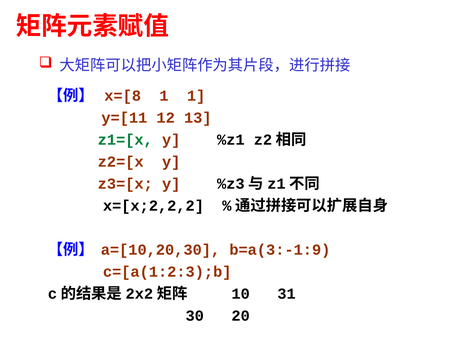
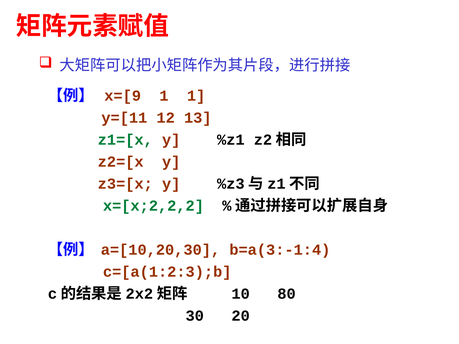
x=[8: x=[8 -> x=[9 (123, 96)
x=[x;2,2,2 colour: black -> green (153, 206)
b=a(3:-1:9: b=a(3:-1:9 -> b=a(3:-1:4 (280, 250)
31: 31 -> 80 (287, 294)
